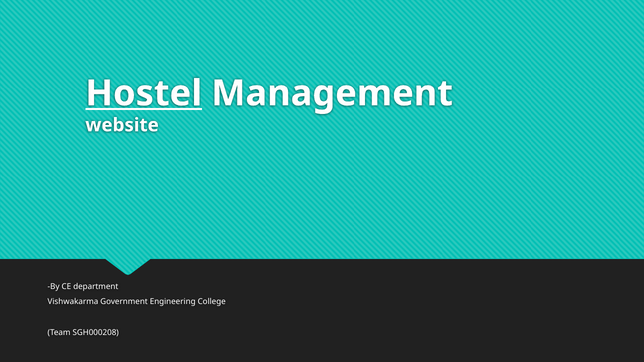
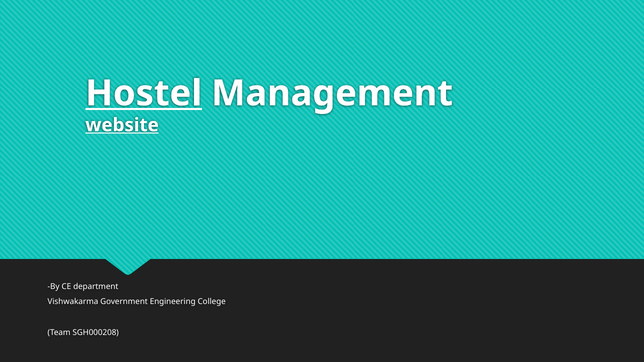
website underline: none -> present (122, 125)
